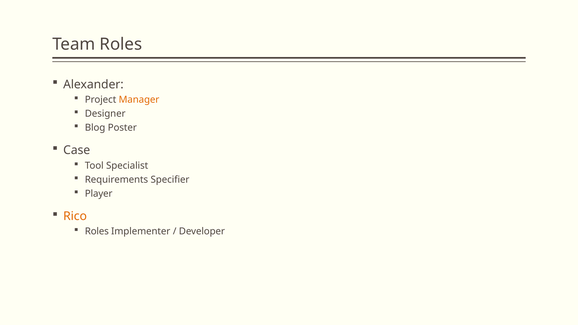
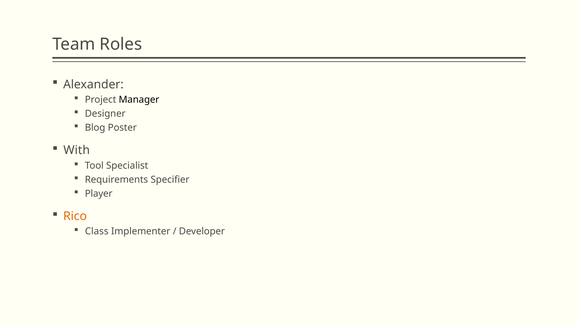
Manager colour: orange -> black (139, 100)
Case: Case -> With (77, 150)
Roles: Roles -> Class (97, 232)
